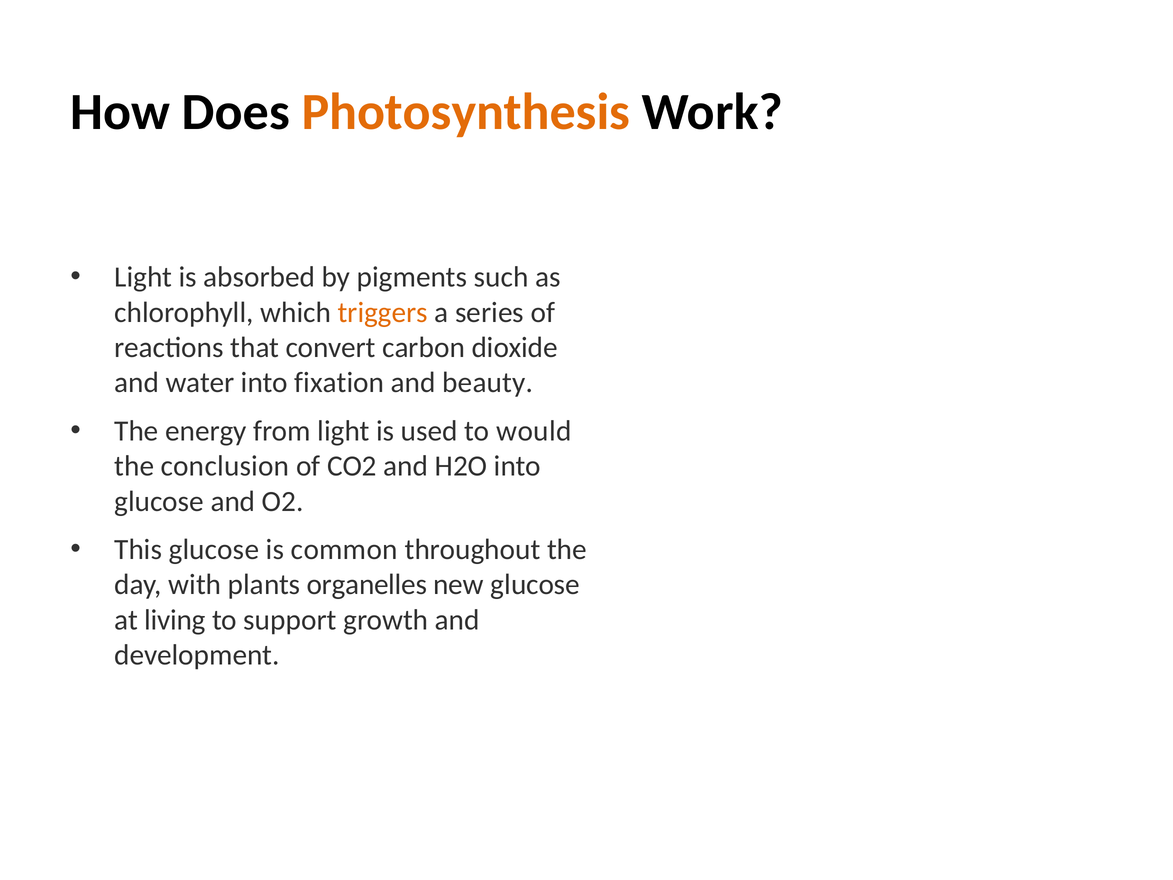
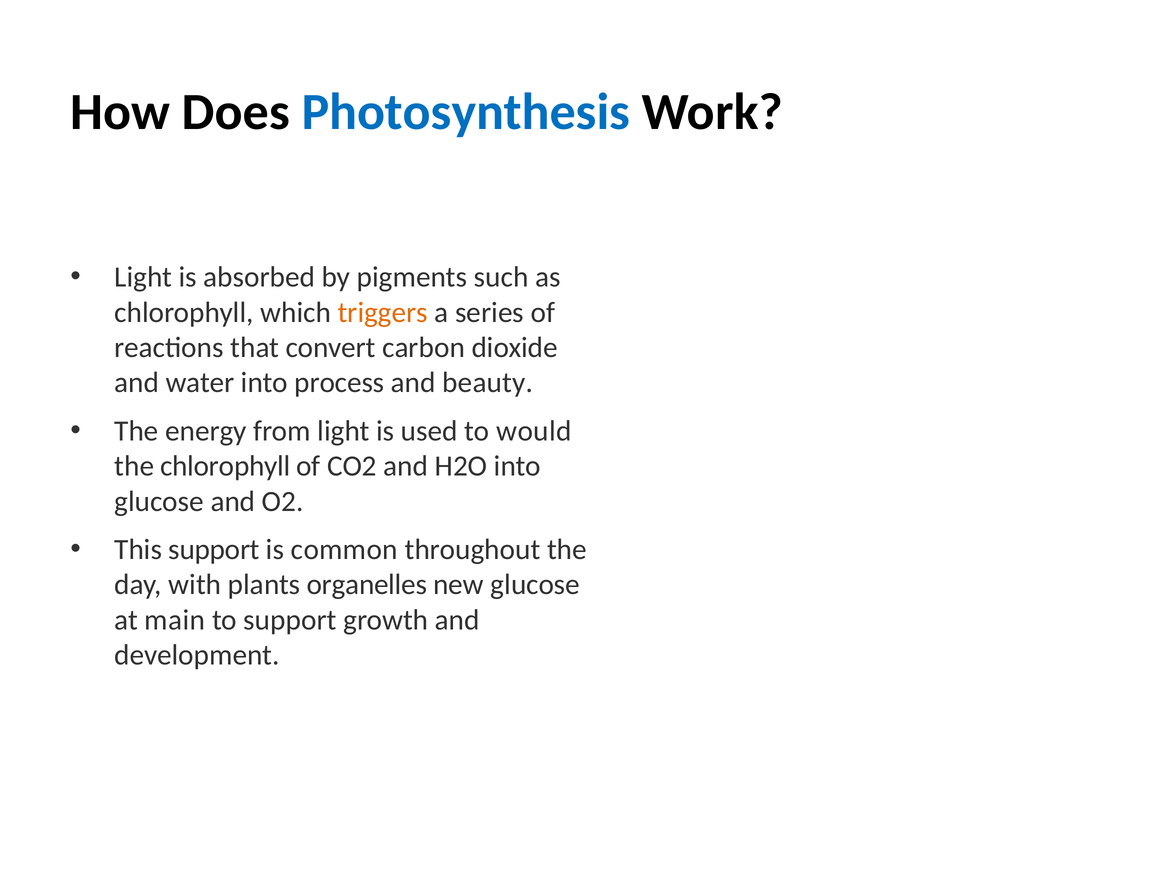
Photosynthesis colour: orange -> blue (466, 112)
fixation: fixation -> process (339, 383)
the conclusion: conclusion -> chlorophyll (225, 466)
This glucose: glucose -> support (214, 549)
living: living -> main (175, 620)
